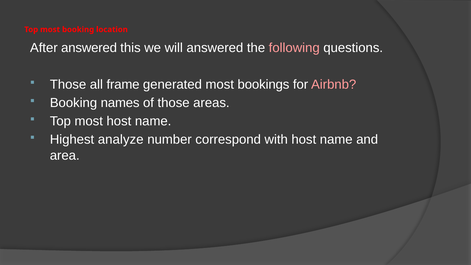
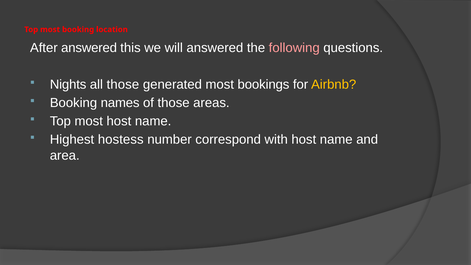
Those: Those -> Nights (68, 85)
all frame: frame -> those (123, 85)
Airbnb colour: pink -> yellow (334, 85)
analyze: analyze -> hostess (121, 140)
